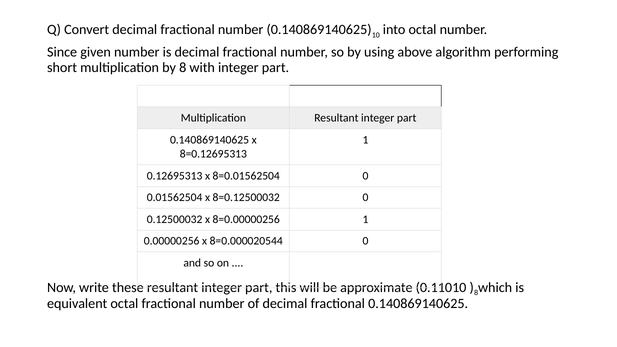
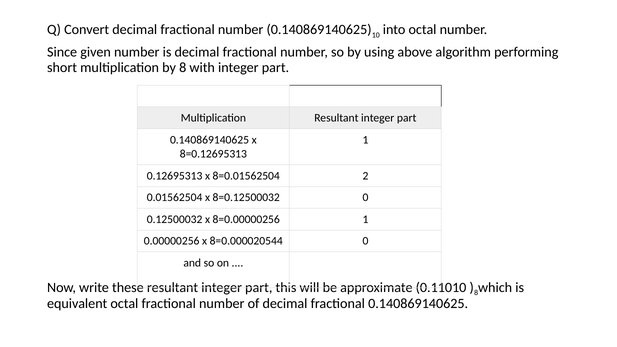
8=0.01562504 0: 0 -> 2 (365, 176)
